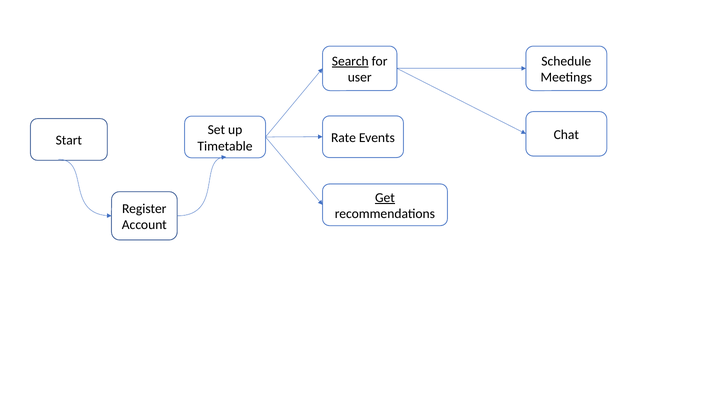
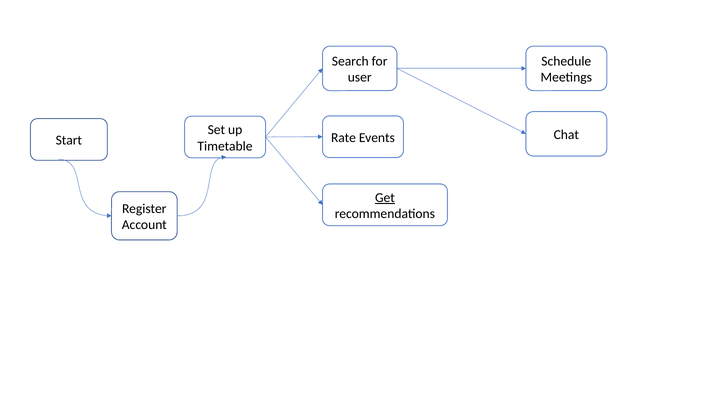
Search underline: present -> none (350, 61)
